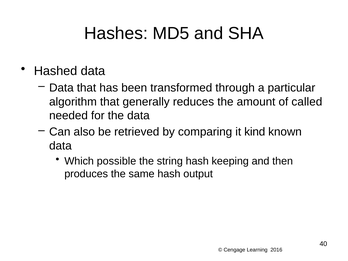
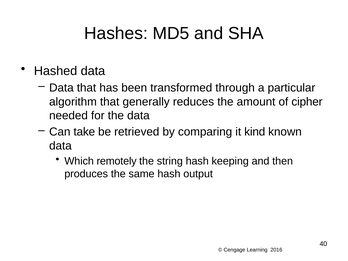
called: called -> cipher (307, 102)
also: also -> take (84, 132)
possible: possible -> remotely (117, 161)
